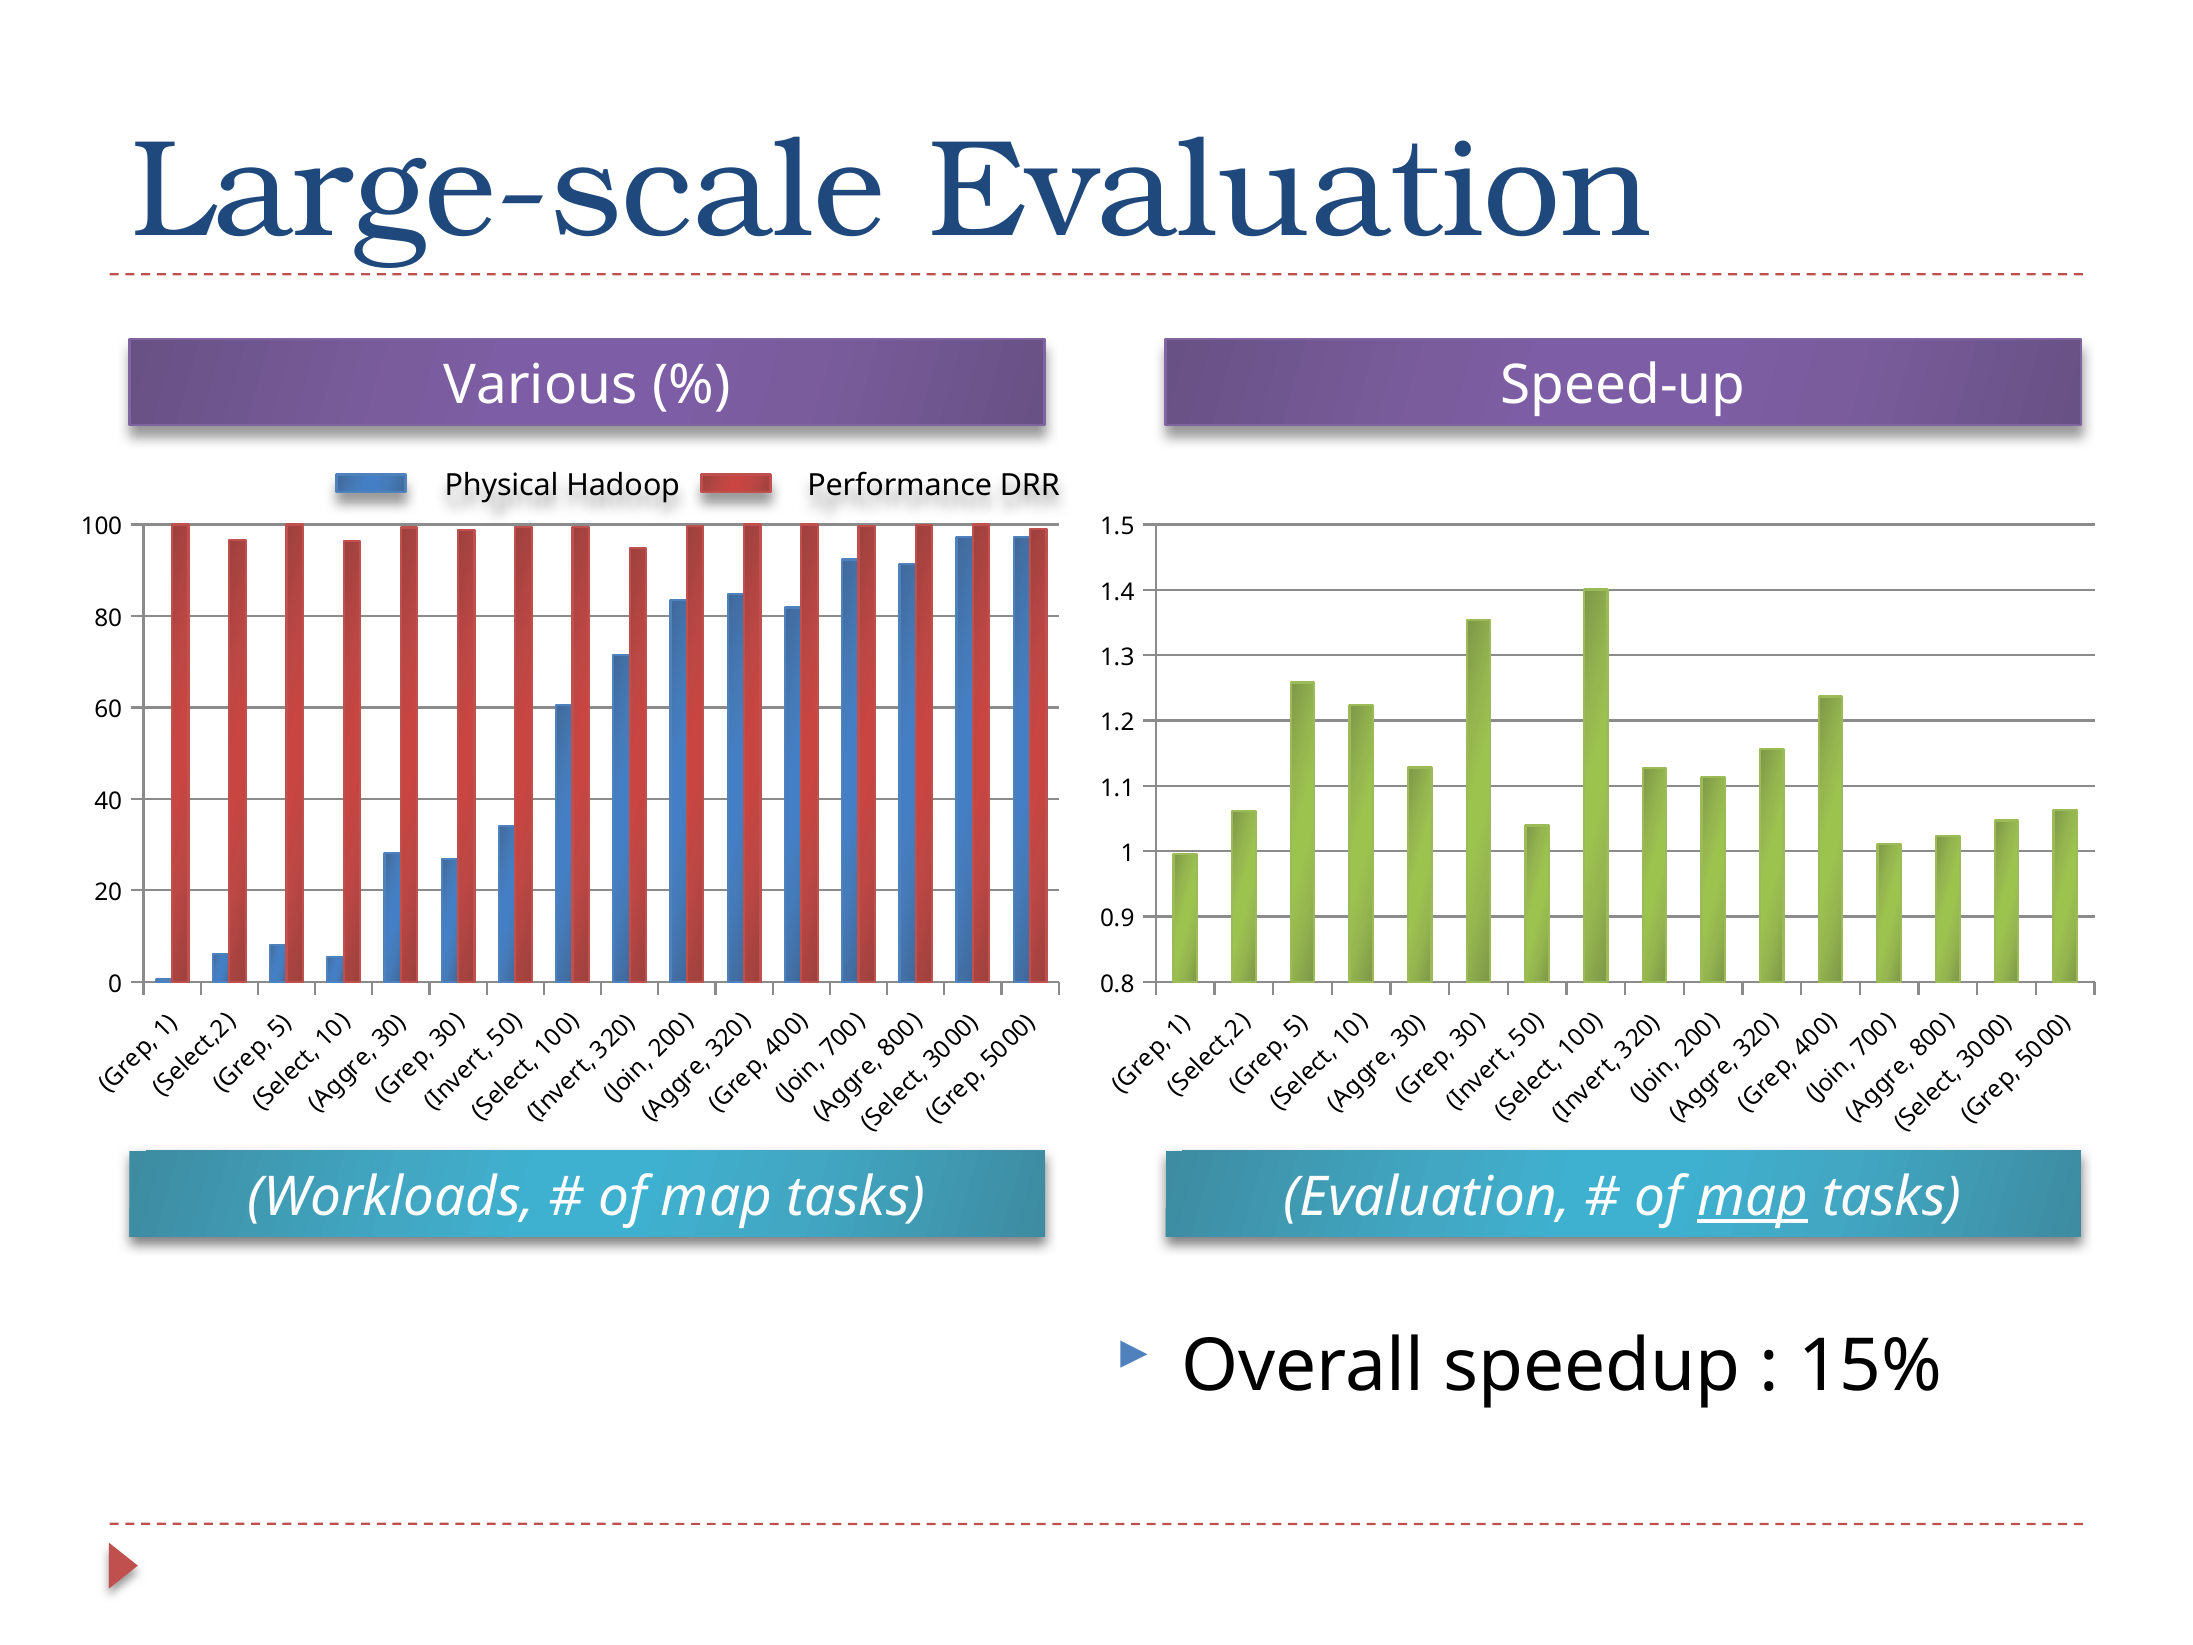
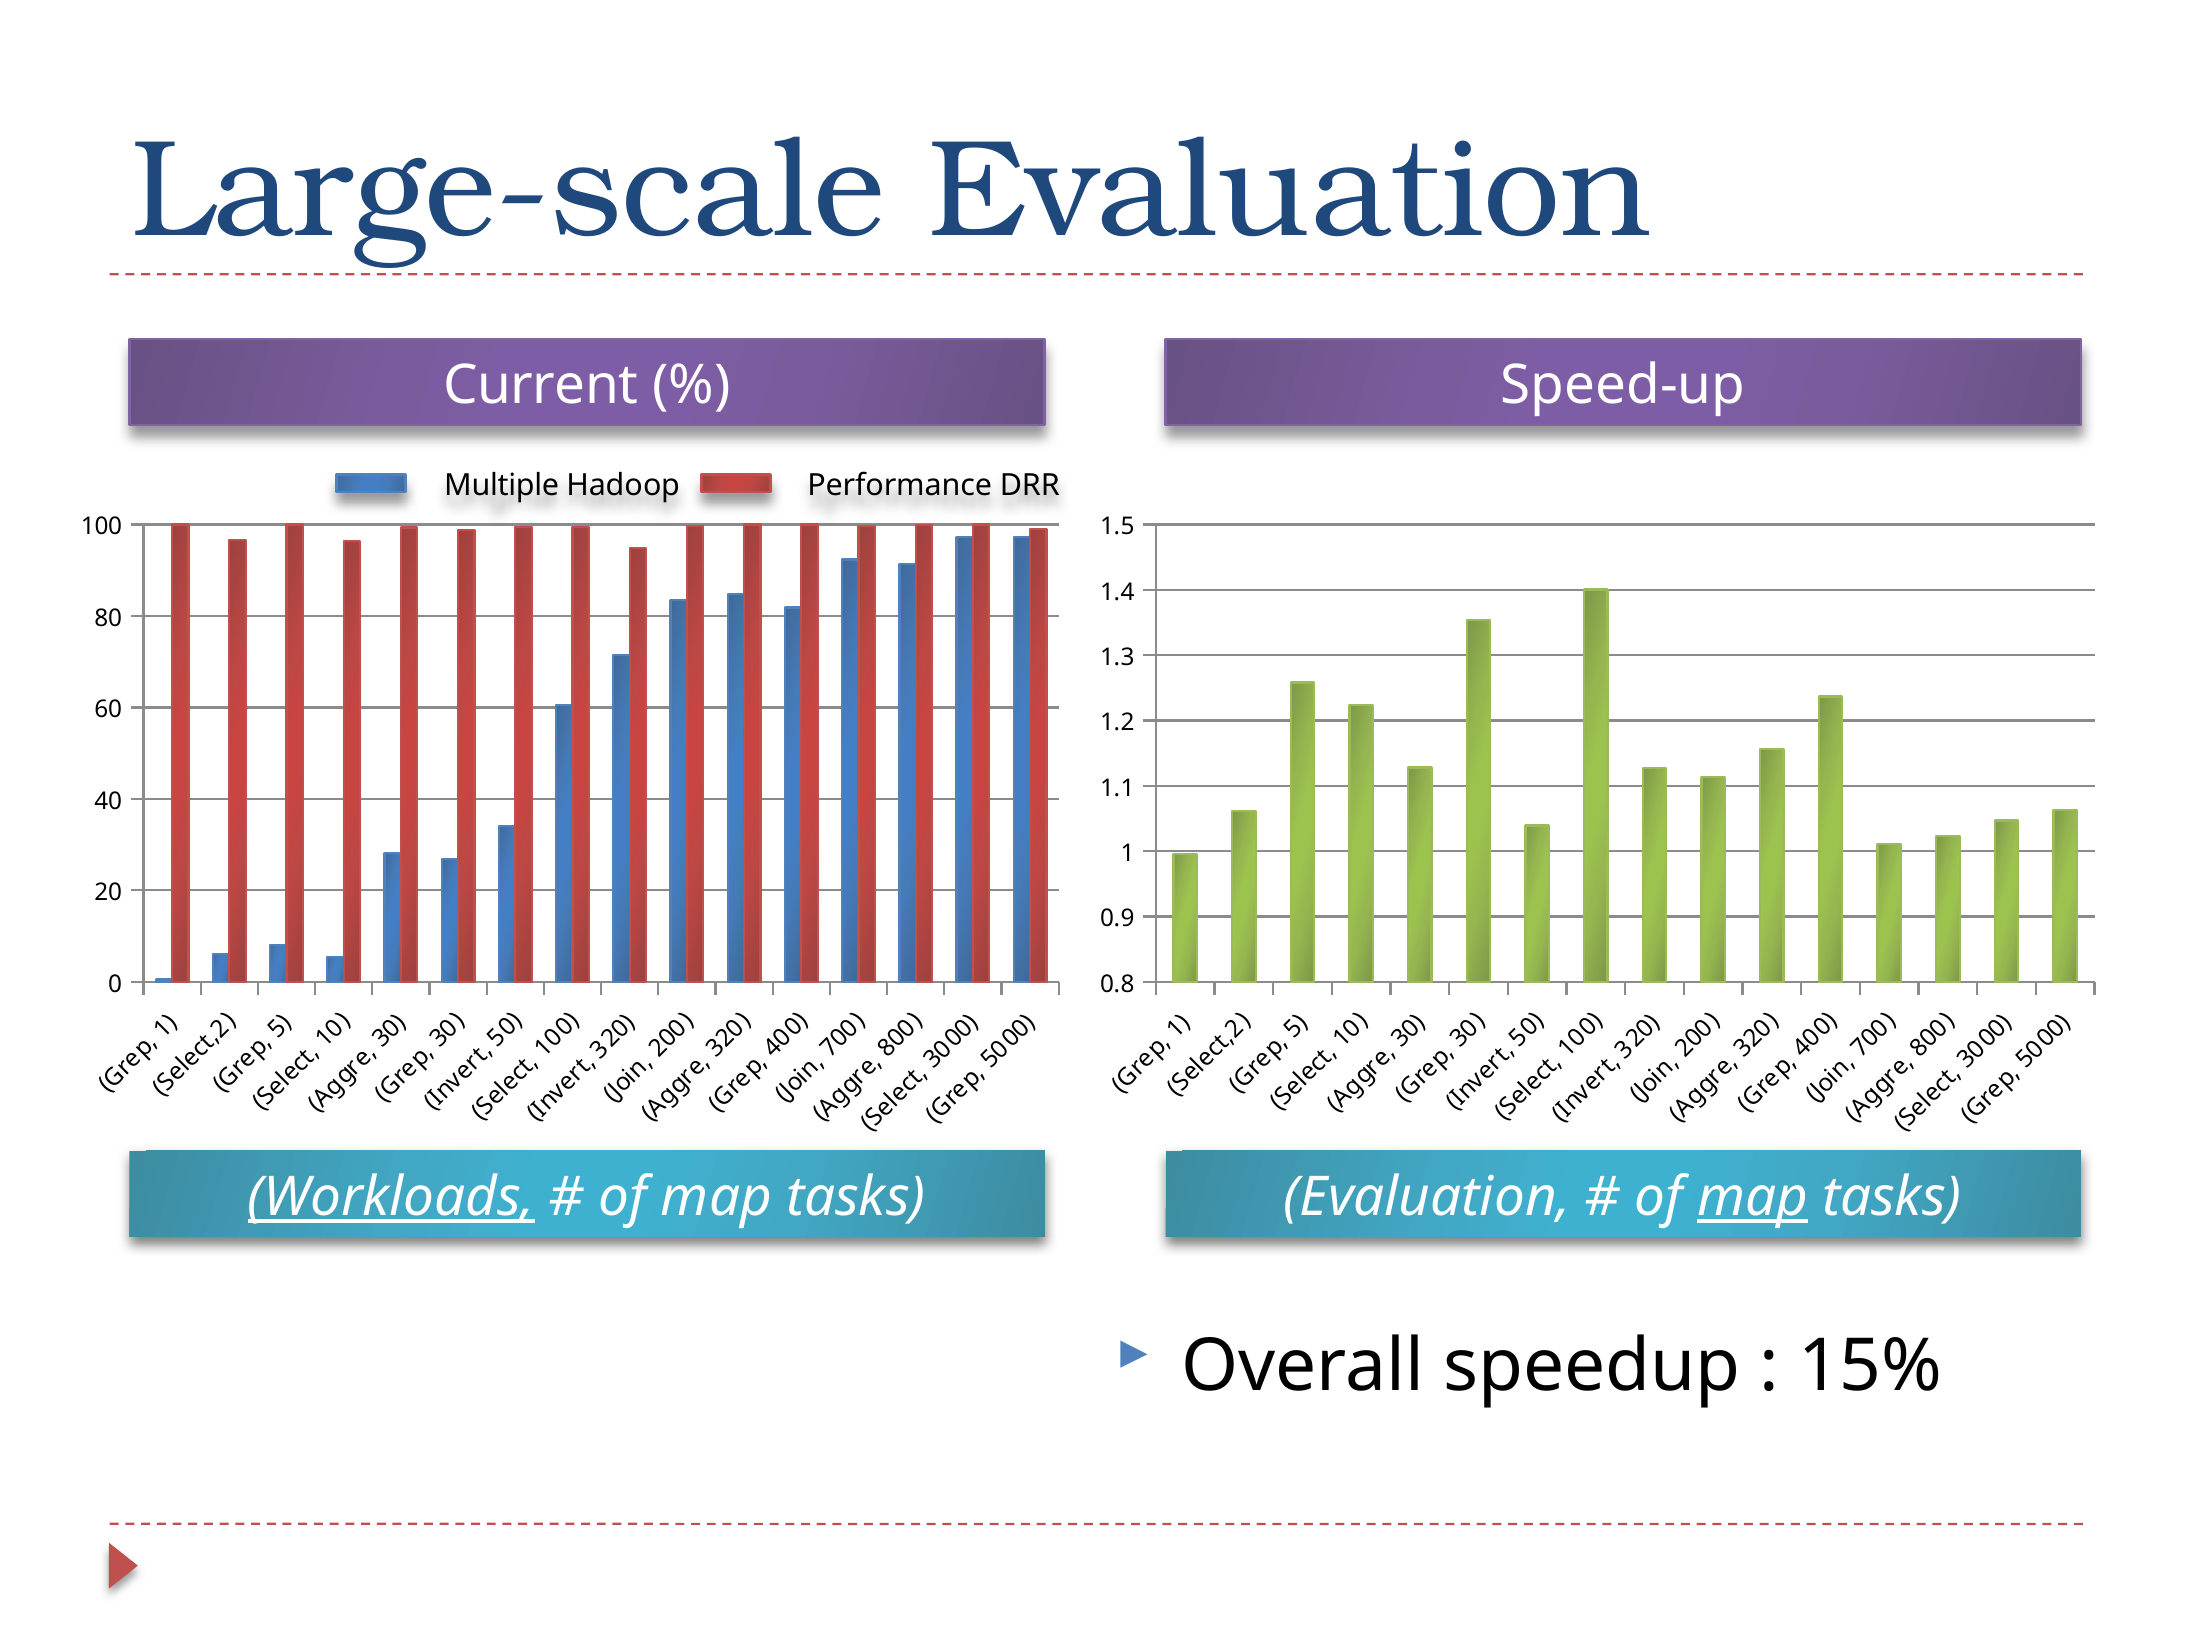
Various: Various -> Current (541, 386)
Physical: Physical -> Multiple (502, 485)
Workloads underline: none -> present (391, 1197)
